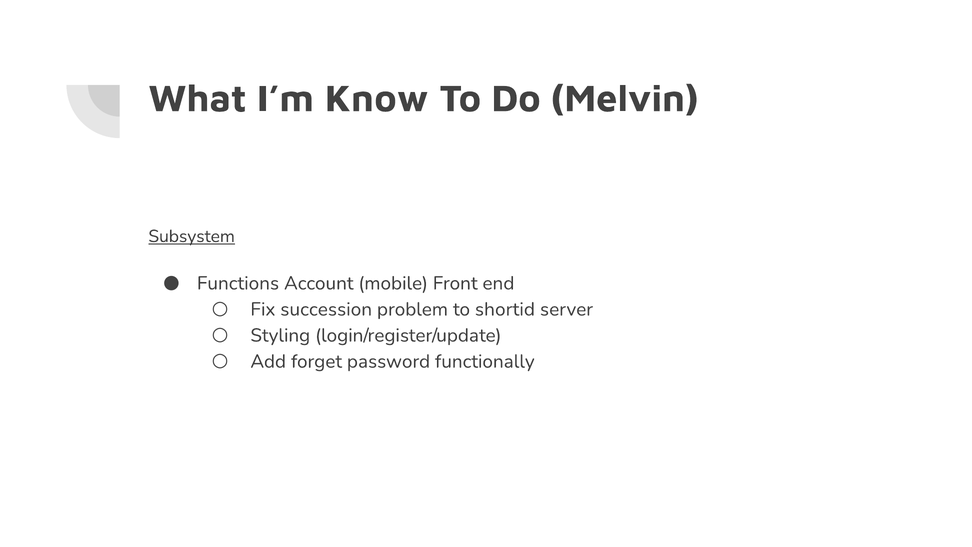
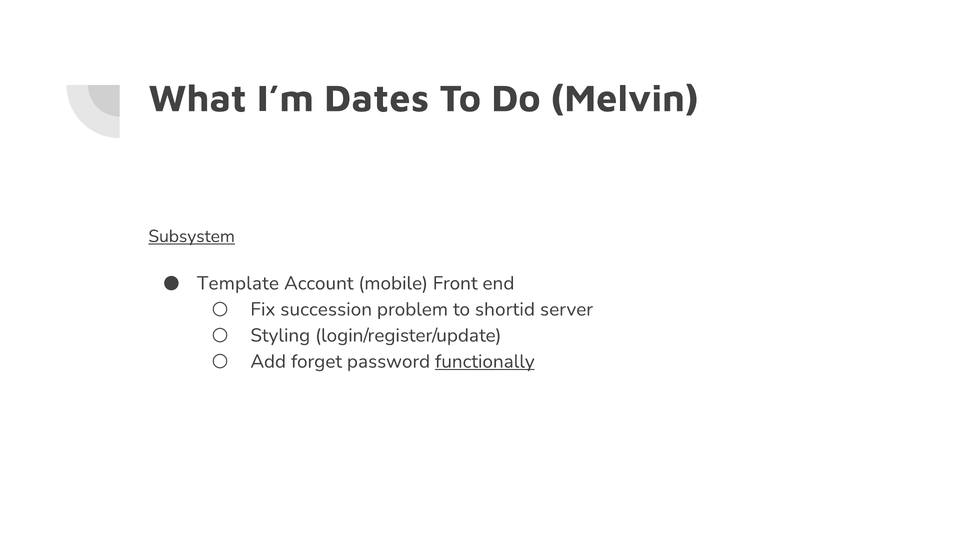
Know: Know -> Dates (377, 99)
Functions: Functions -> Template (238, 283)
functionally underline: none -> present (485, 361)
